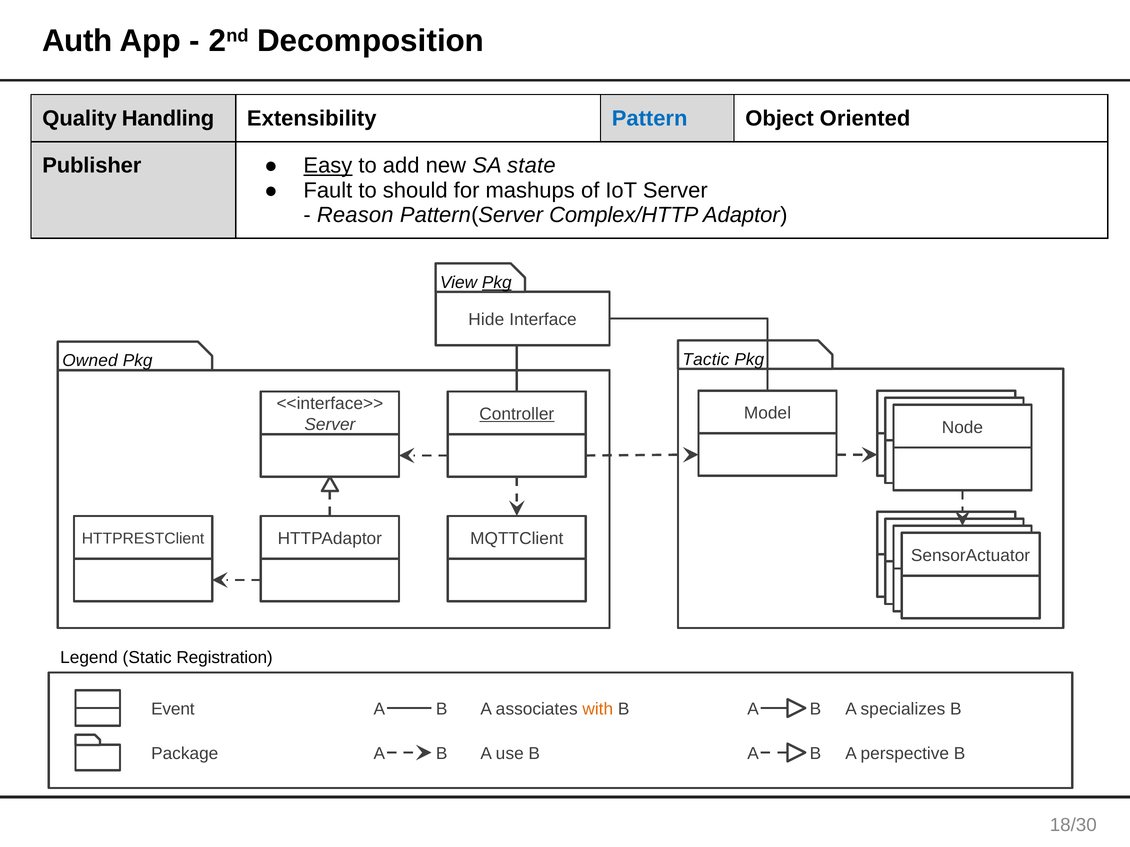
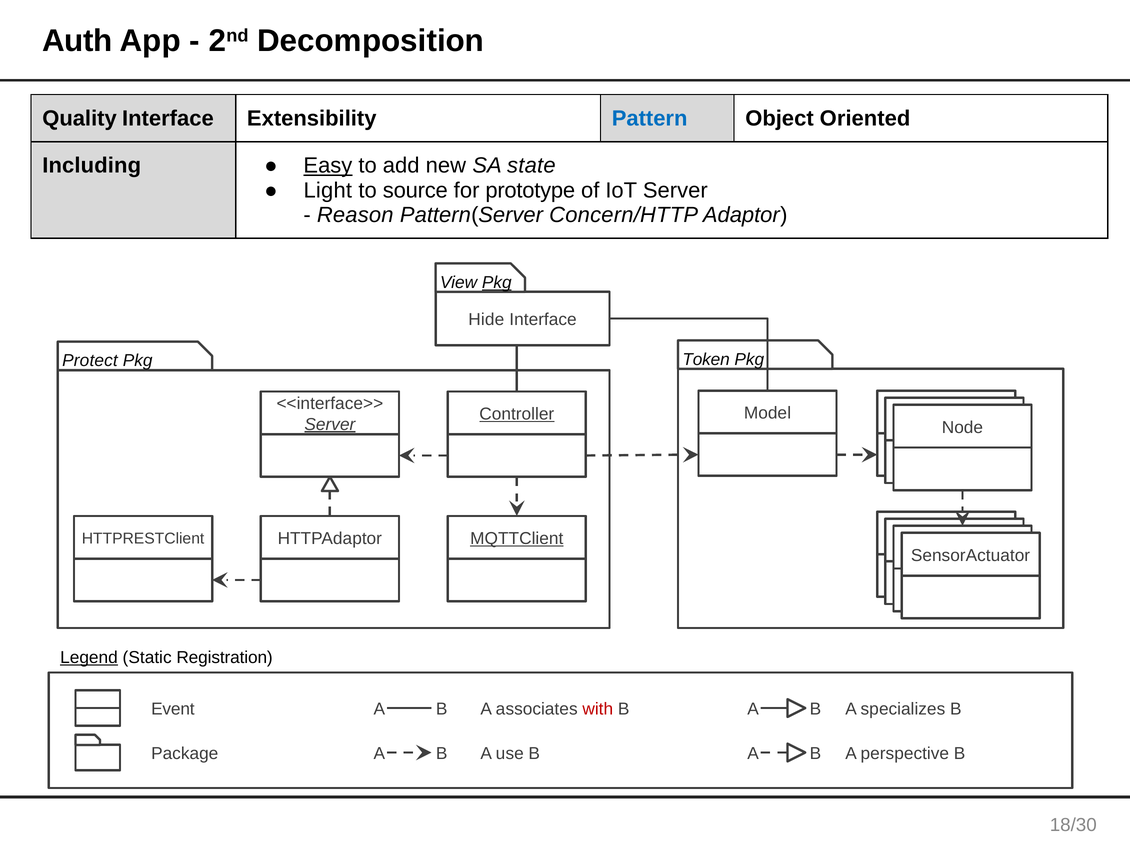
Quality Handling: Handling -> Interface (168, 119)
Publisher: Publisher -> Including (92, 166)
Fault: Fault -> Light (328, 190)
should: should -> source (415, 190)
mashups: mashups -> prototype (530, 190)
Complex/HTTP: Complex/HTTP -> Concern/HTTP (624, 215)
Tactic: Tactic -> Token (706, 360)
Owned: Owned -> Protect (90, 361)
Server underline: none -> present (330, 425)
MQTTClient underline: none -> present (517, 539)
Legend underline: none -> present (89, 658)
with colour: orange -> red (598, 710)
